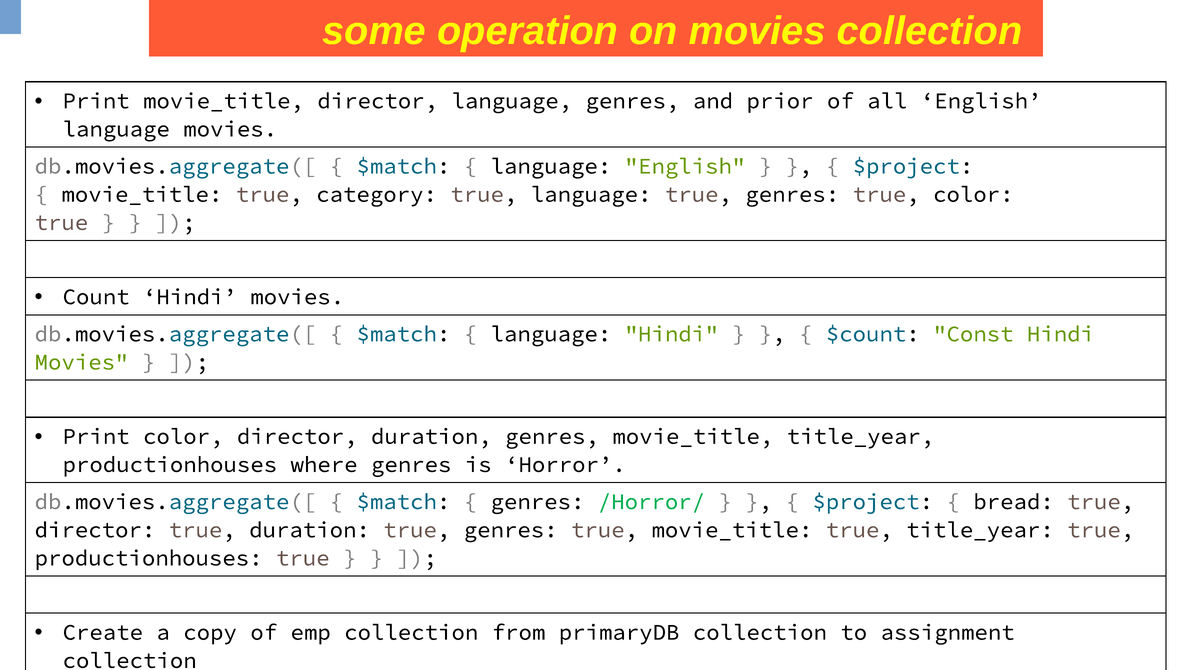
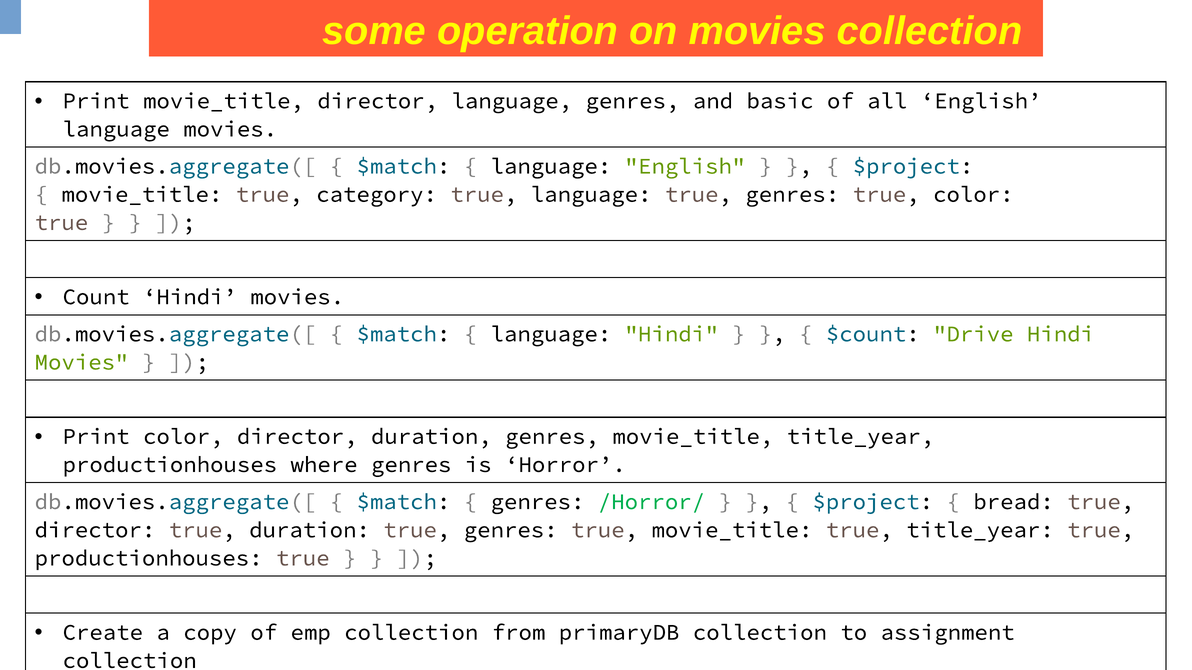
prior: prior -> basic (780, 101)
Const: Const -> Drive (973, 334)
